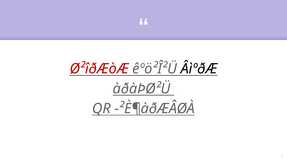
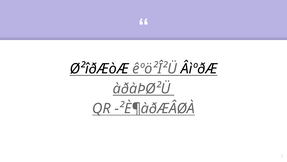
Ø²îðÆòÆ colour: red -> black (99, 69)
